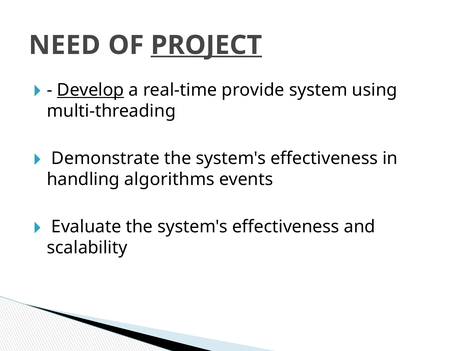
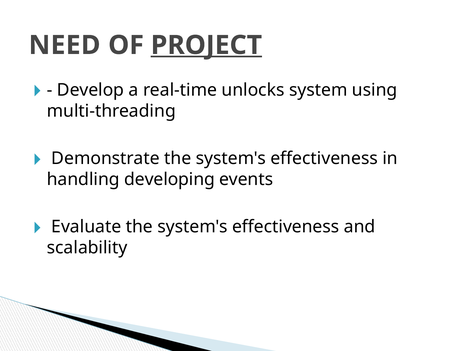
Develop underline: present -> none (91, 90)
provide: provide -> unlocks (253, 90)
algorithms: algorithms -> developing (170, 179)
